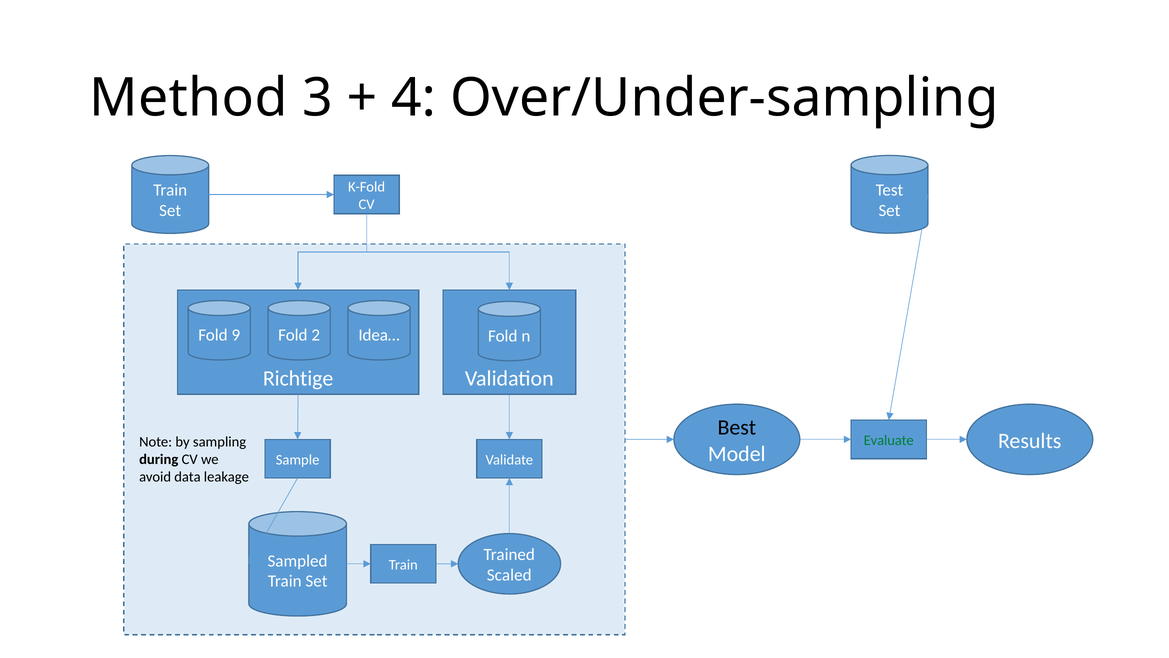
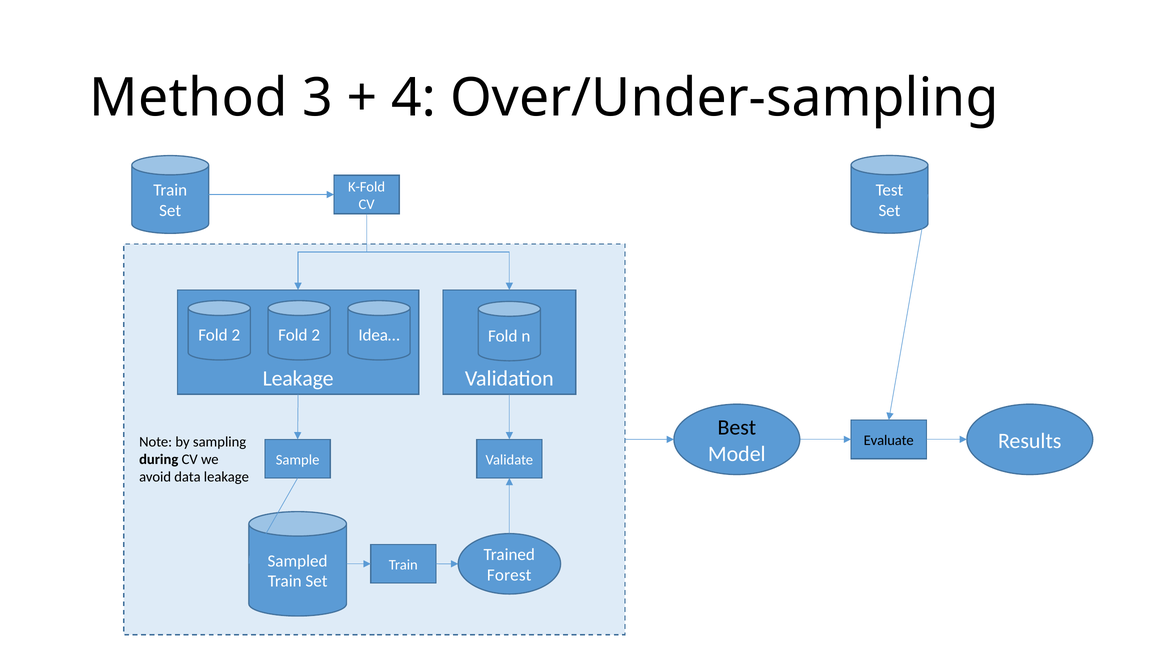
9: 9 -> 2 (236, 335)
Richtige: Richtige -> Leakage (298, 378)
Evaluate colour: green -> black (889, 440)
Scaled: Scaled -> Forest (509, 575)
